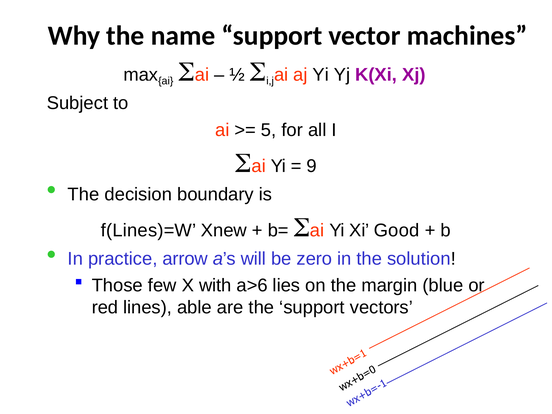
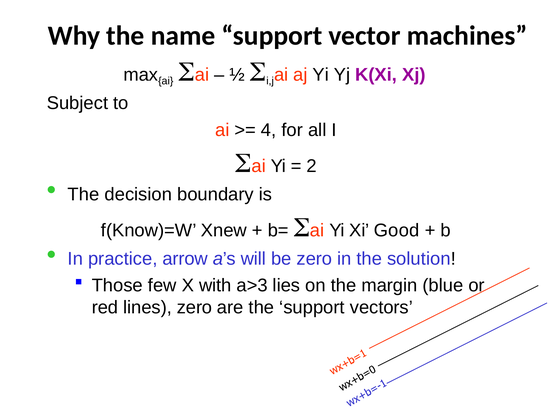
5: 5 -> 4 (269, 130)
9: 9 -> 2 (312, 166)
f(Lines)=W: f(Lines)=W -> f(Know)=W (149, 230)
a>6: a>6 -> a>3 (252, 285)
lines able: able -> zero (195, 308)
